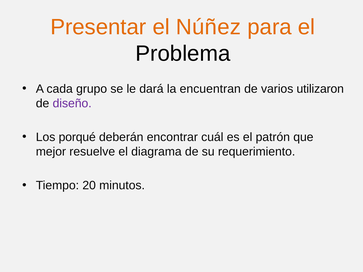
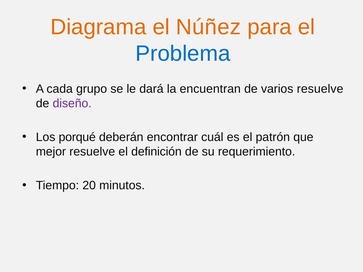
Presentar: Presentar -> Diagrama (98, 27)
Problema colour: black -> blue (183, 54)
varios utilizaron: utilizaron -> resuelve (320, 89)
diagrama: diagrama -> definición (156, 152)
